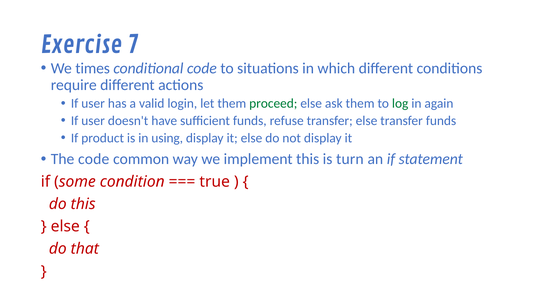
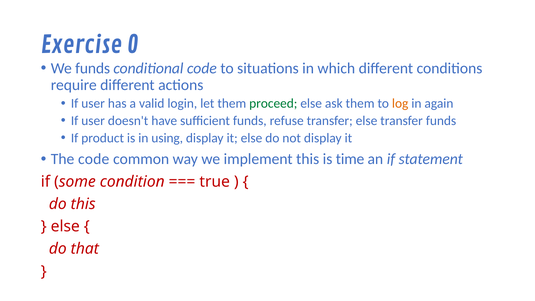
7: 7 -> 0 (133, 45)
We times: times -> funds (93, 68)
log colour: green -> orange (400, 104)
turn: turn -> time (350, 159)
